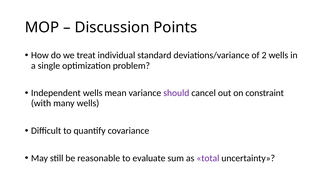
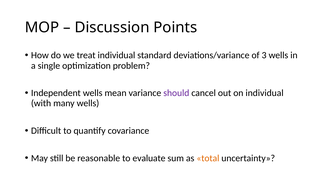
2: 2 -> 3 (264, 55)
on constraint: constraint -> individual (265, 93)
total colour: purple -> orange (208, 158)
